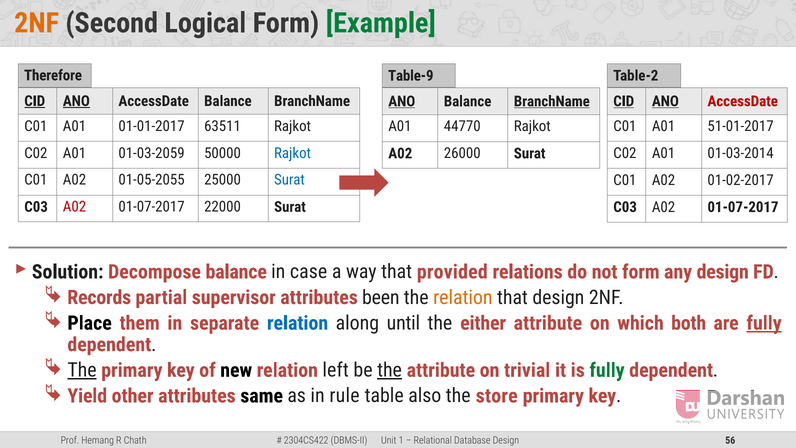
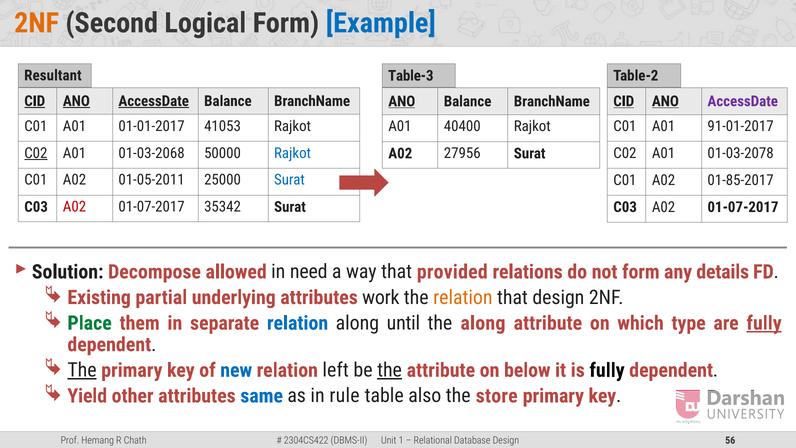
Example colour: green -> blue (381, 23)
Therefore: Therefore -> Resultant (53, 75)
Table-9: Table-9 -> Table-3 (411, 76)
AccessDate underline: none -> present (154, 101)
AccessDate colour: red -> purple (743, 101)
BranchName underline: present -> none (552, 101)
63511: 63511 -> 41053 (223, 126)
51-01-2017: 51-01-2017 -> 91-01-2017 (741, 126)
44770: 44770 -> 40400 (462, 126)
C02 underline: none -> present (36, 153)
01-03-2059: 01-03-2059 -> 01-03-2068 (152, 153)
01-03-2014: 01-03-2014 -> 01-03-2078 (741, 153)
26000: 26000 -> 27956 (462, 153)
01-05-2055: 01-05-2055 -> 01-05-2011 (152, 180)
01-02-2017: 01-02-2017 -> 01-85-2017 (741, 180)
22000: 22000 -> 35342 (223, 207)
Decompose balance: balance -> allowed (236, 272)
case: case -> need (309, 272)
any design: design -> details (723, 272)
Records: Records -> Existing (99, 297)
supervisor: supervisor -> underlying (234, 297)
been: been -> work (381, 297)
Place colour: black -> green (90, 323)
the either: either -> along (483, 323)
both: both -> type (689, 323)
new colour: black -> blue (236, 370)
trivial: trivial -> below (527, 370)
fully colour: green -> black (607, 370)
same colour: black -> blue (262, 396)
